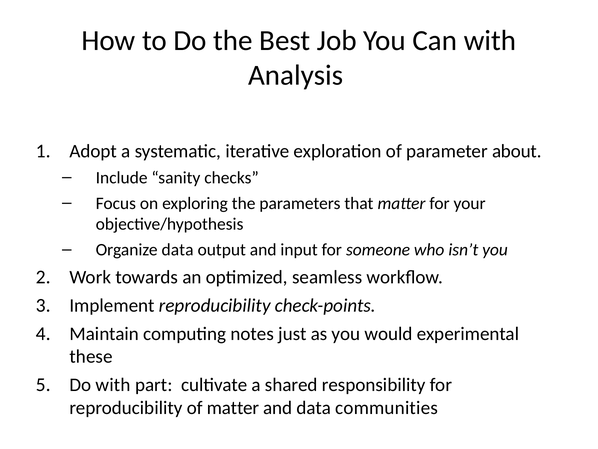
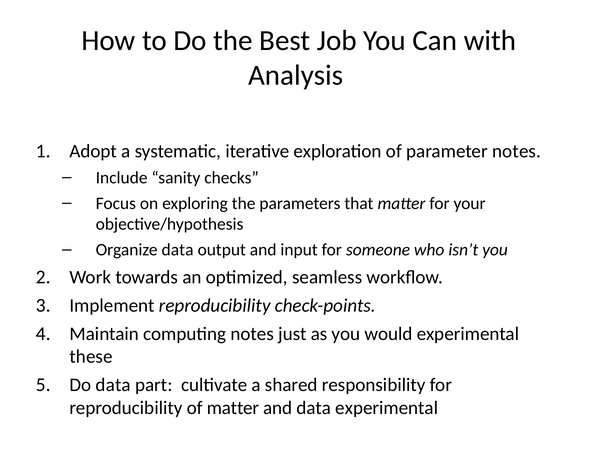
parameter about: about -> notes (517, 151)
Do with: with -> data (113, 385)
data communities: communities -> experimental (387, 407)
